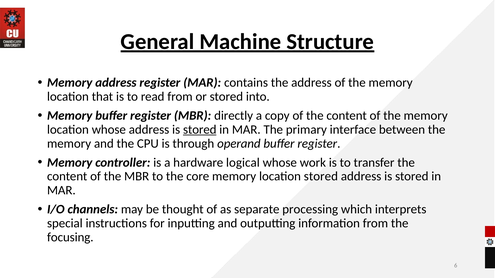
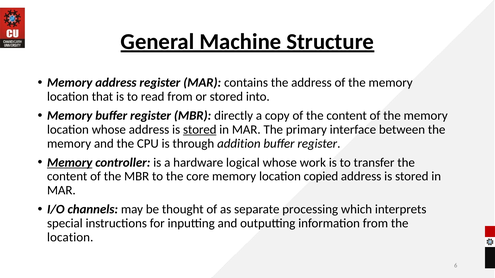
operand: operand -> addition (239, 144)
Memory underline: none -> present (70, 163)
location stored: stored -> copied (321, 177)
focusing: focusing -> location (70, 237)
